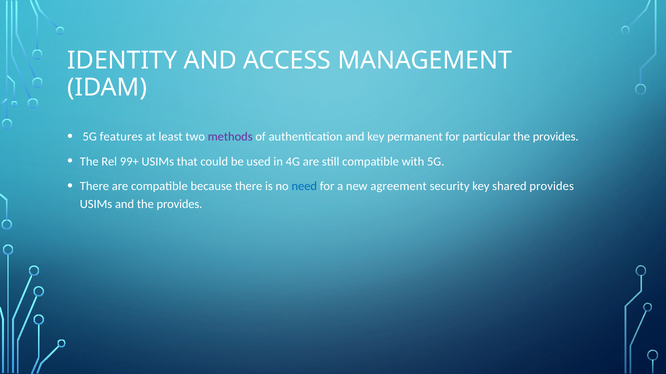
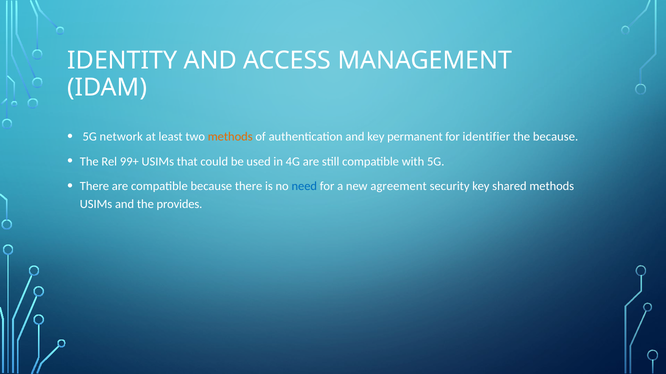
features: features -> network (121, 137)
methods colour: purple -> orange (230, 137)
particular: particular -> identifier (486, 137)
provides: provides -> because (556, 137)
shared provides: provides -> methods (552, 187)
